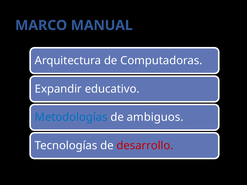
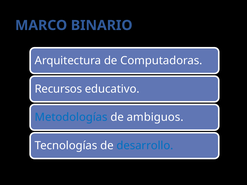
MANUAL: MANUAL -> BINARIO (102, 25)
Expandir: Expandir -> Recursos (58, 89)
desarrollo colour: red -> blue (145, 146)
